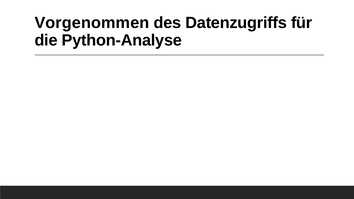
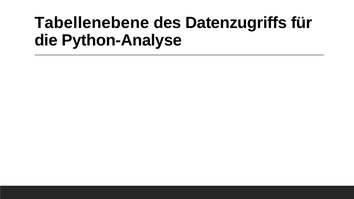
Vorgenommen: Vorgenommen -> Tabellenebene (92, 23)
